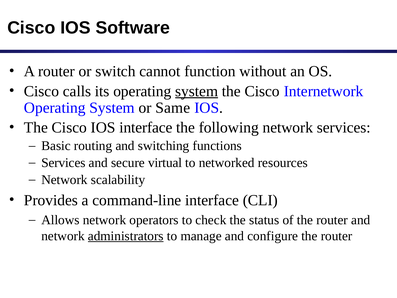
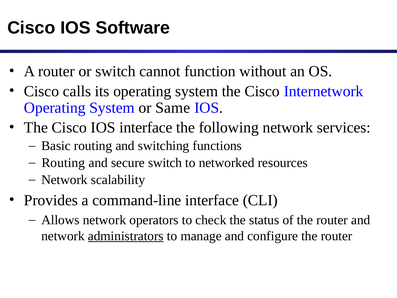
system underline: present -> none (197, 91)
Services: Services -> Routing (63, 163)
secure virtual: virtual -> switch (165, 163)
